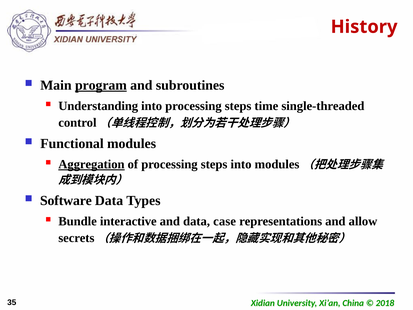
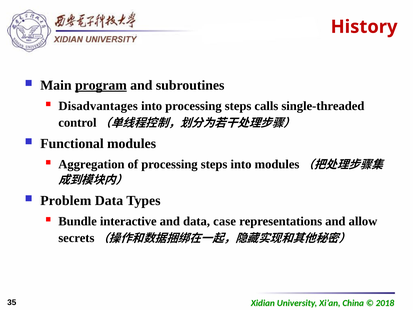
Understanding: Understanding -> Disadvantages (98, 106)
time: time -> calls (266, 106)
Aggregation underline: present -> none (91, 164)
Software: Software -> Problem (66, 200)
